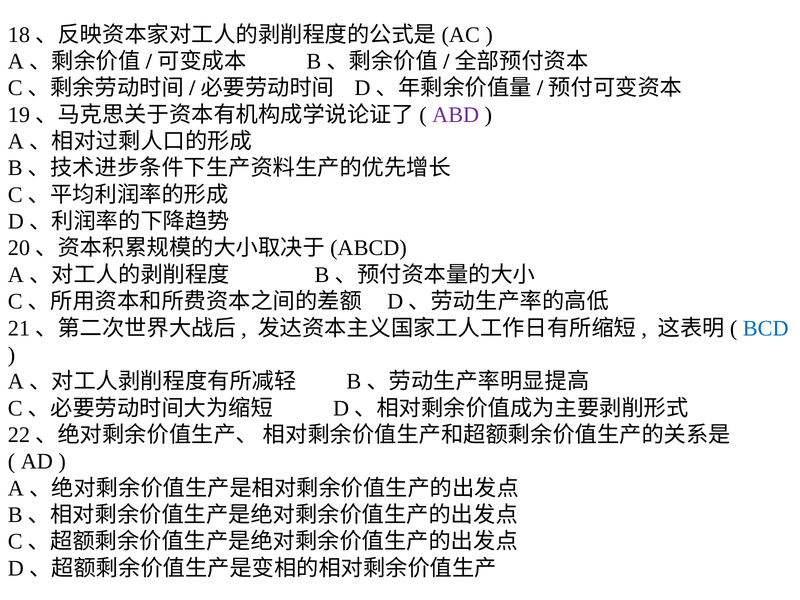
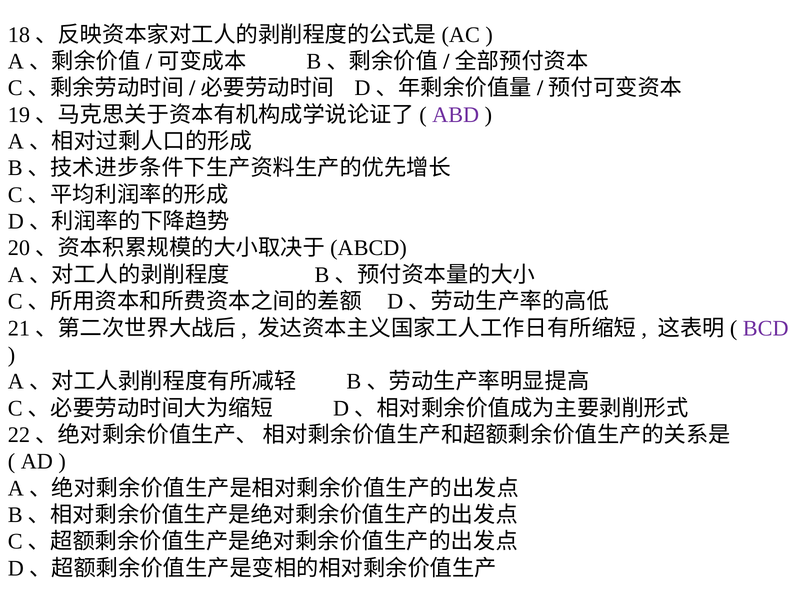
BCD colour: blue -> purple (766, 328)
